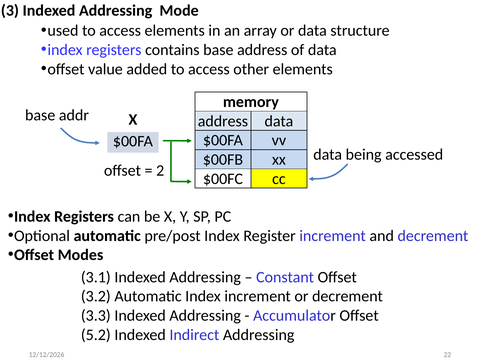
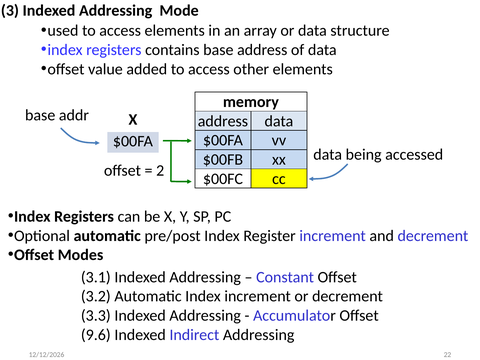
5.2: 5.2 -> 9.6 (96, 335)
